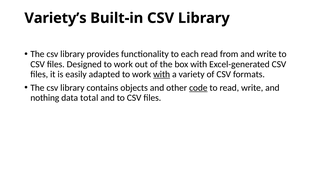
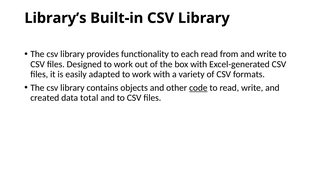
Variety’s: Variety’s -> Library’s (55, 18)
with underline: present -> none (162, 74)
nothing: nothing -> created (45, 98)
